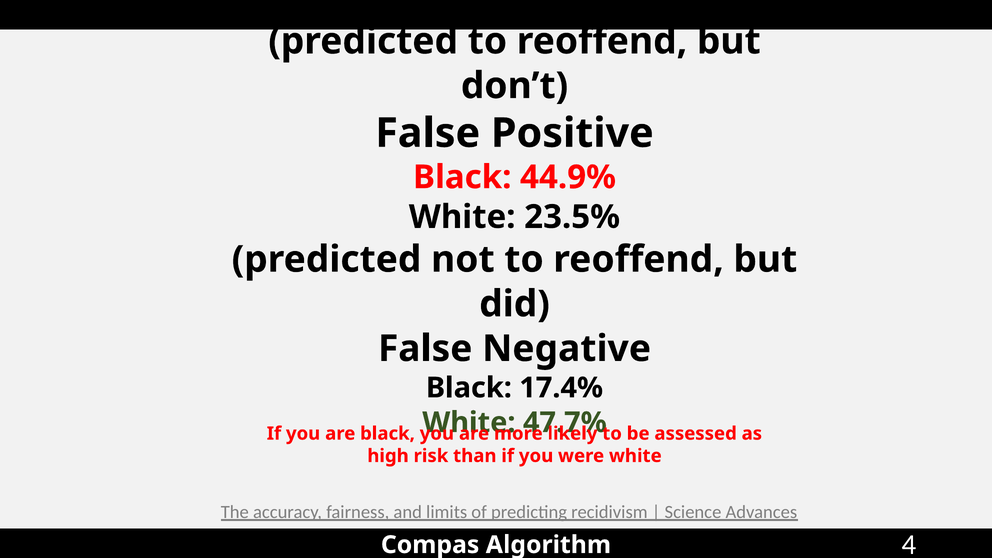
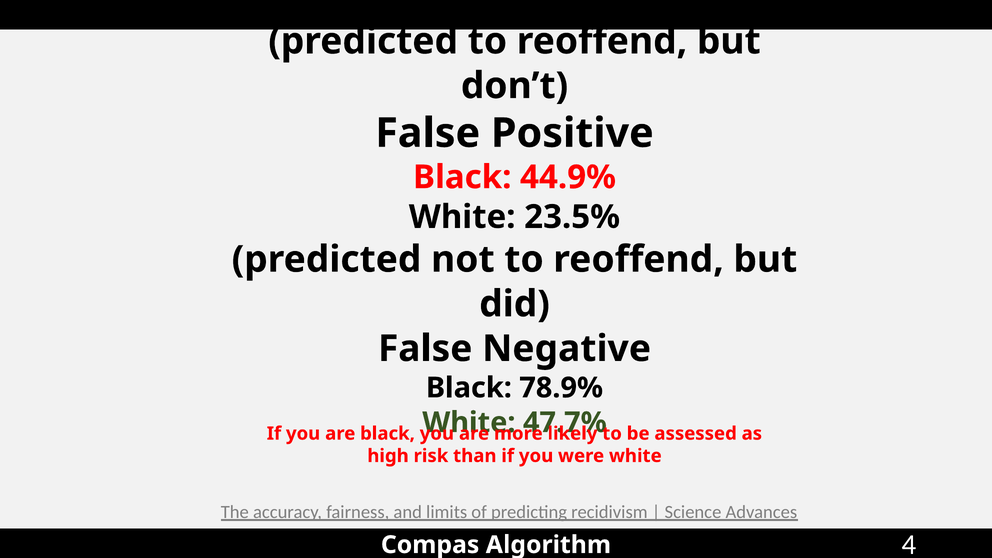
17.4%: 17.4% -> 78.9% (561, 388)
